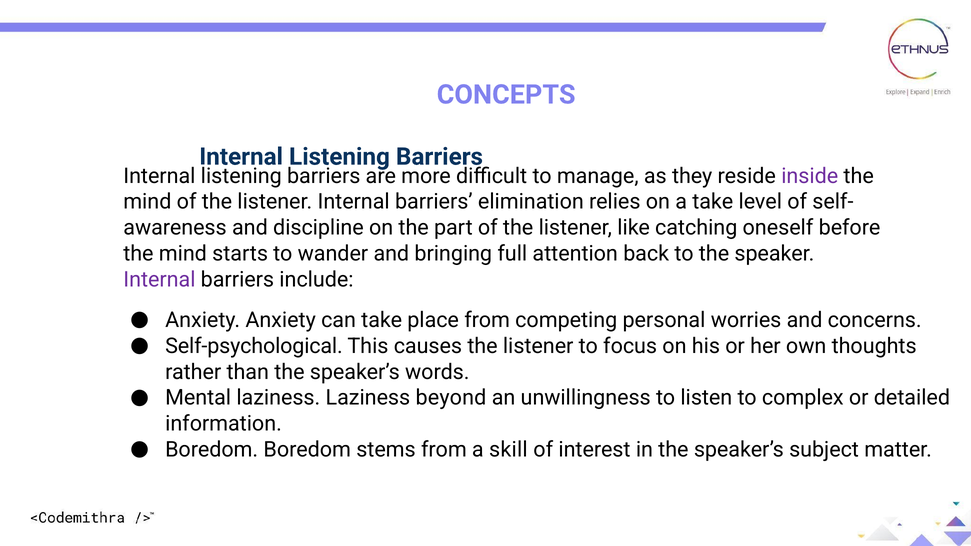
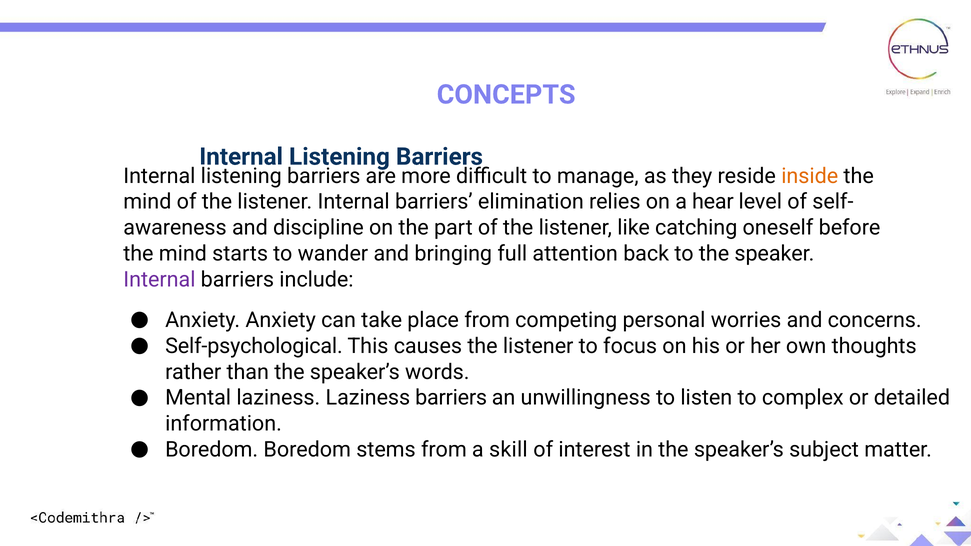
inside colour: purple -> orange (810, 176)
a take: take -> hear (713, 202)
Laziness beyond: beyond -> barriers (451, 398)
